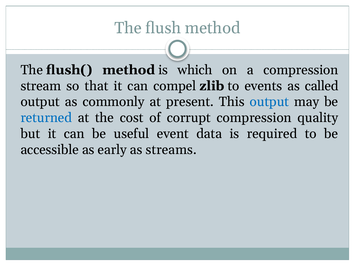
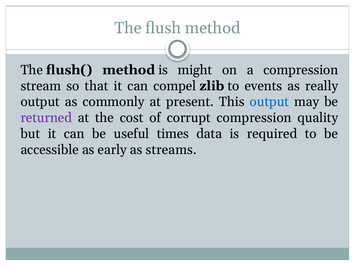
which: which -> might (195, 70)
called: called -> really (322, 86)
returned colour: blue -> purple (46, 118)
event: event -> times (173, 134)
